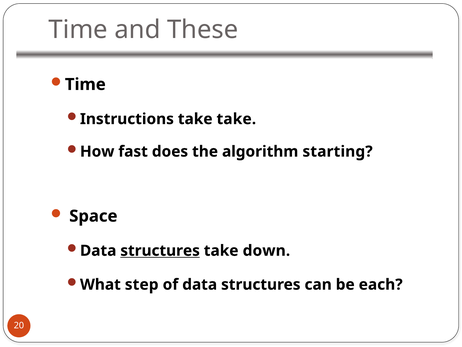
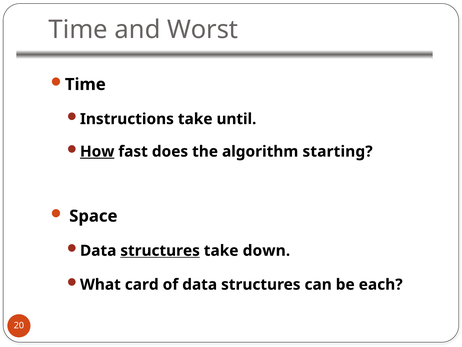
These: These -> Worst (203, 30)
take take: take -> until (236, 119)
How underline: none -> present (97, 151)
step: step -> card (142, 284)
